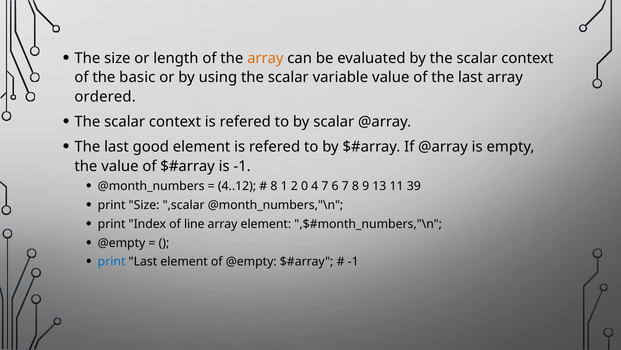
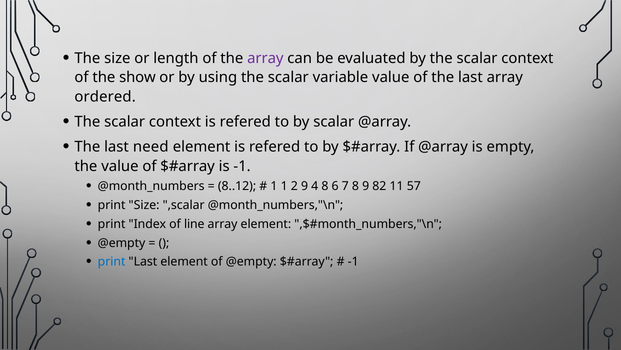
array colour: orange -> purple (265, 58)
basic: basic -> show (137, 77)
good: good -> need (151, 147)
4..12: 4..12 -> 8..12 (237, 186)
8: 8 -> 1 (274, 186)
2 0: 0 -> 9 (305, 186)
4 7: 7 -> 8 (325, 186)
13: 13 -> 82 (379, 186)
39: 39 -> 57 (414, 186)
